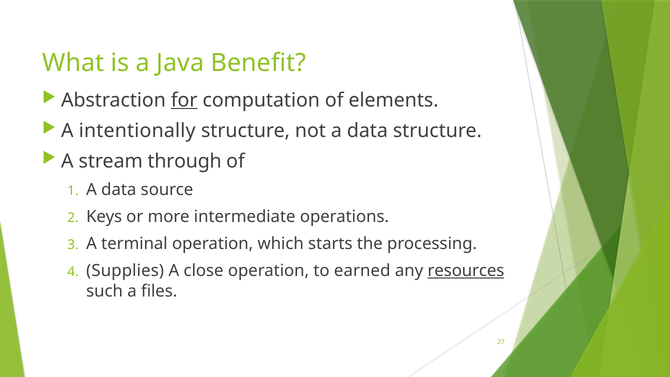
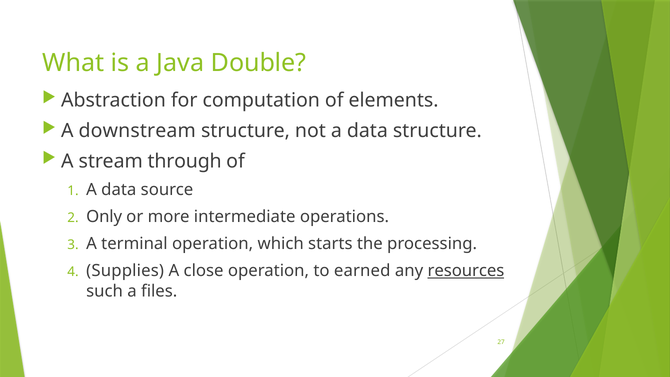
Benefit: Benefit -> Double (259, 63)
for underline: present -> none (184, 100)
intentionally: intentionally -> downstream (137, 131)
Keys: Keys -> Only (104, 217)
